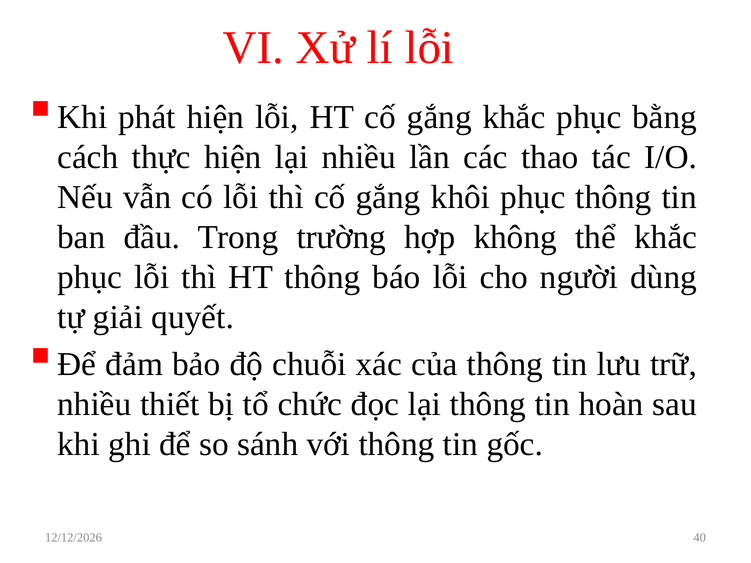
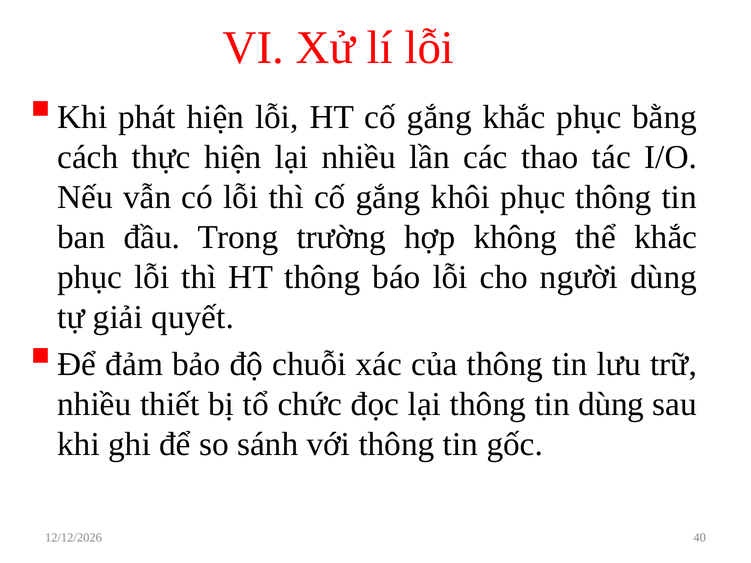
tin hoàn: hoàn -> dùng (611, 404)
